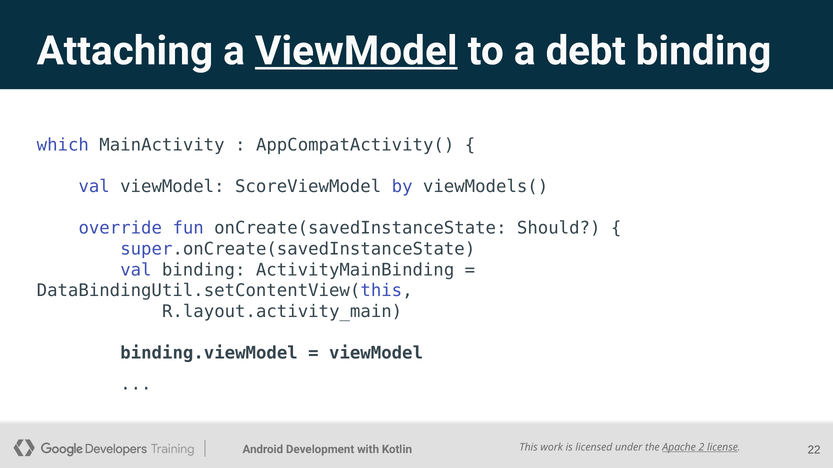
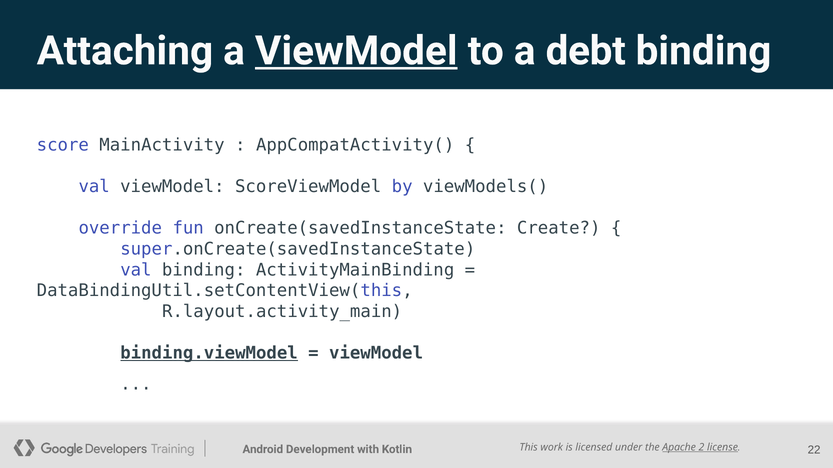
which: which -> score (63, 145)
Should: Should -> Create (559, 228)
binding.viewModel underline: none -> present (209, 353)
